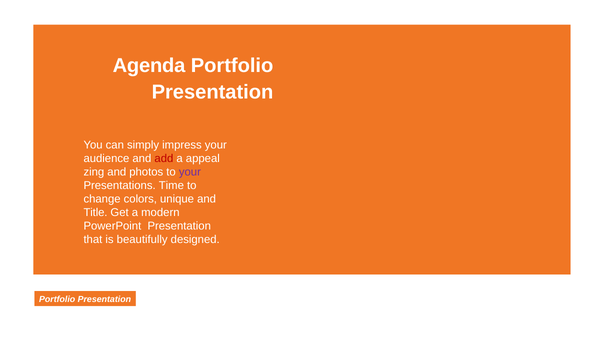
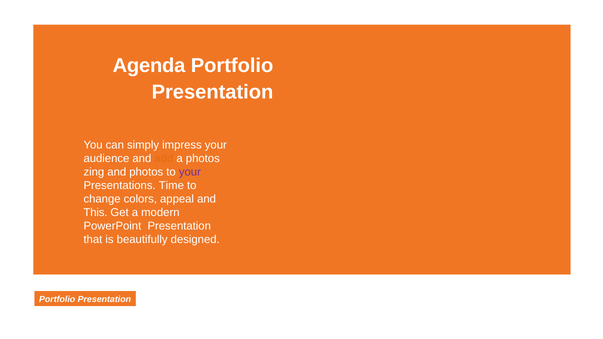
add colour: red -> orange (164, 158)
a appeal: appeal -> photos (203, 158)
unique: unique -> appeal (177, 199)
Title: Title -> This (96, 213)
